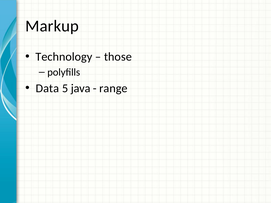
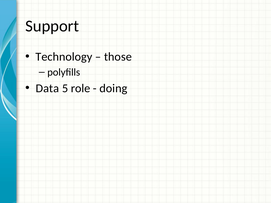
Markup: Markup -> Support (52, 26)
java: java -> role (81, 88)
range: range -> doing (113, 88)
